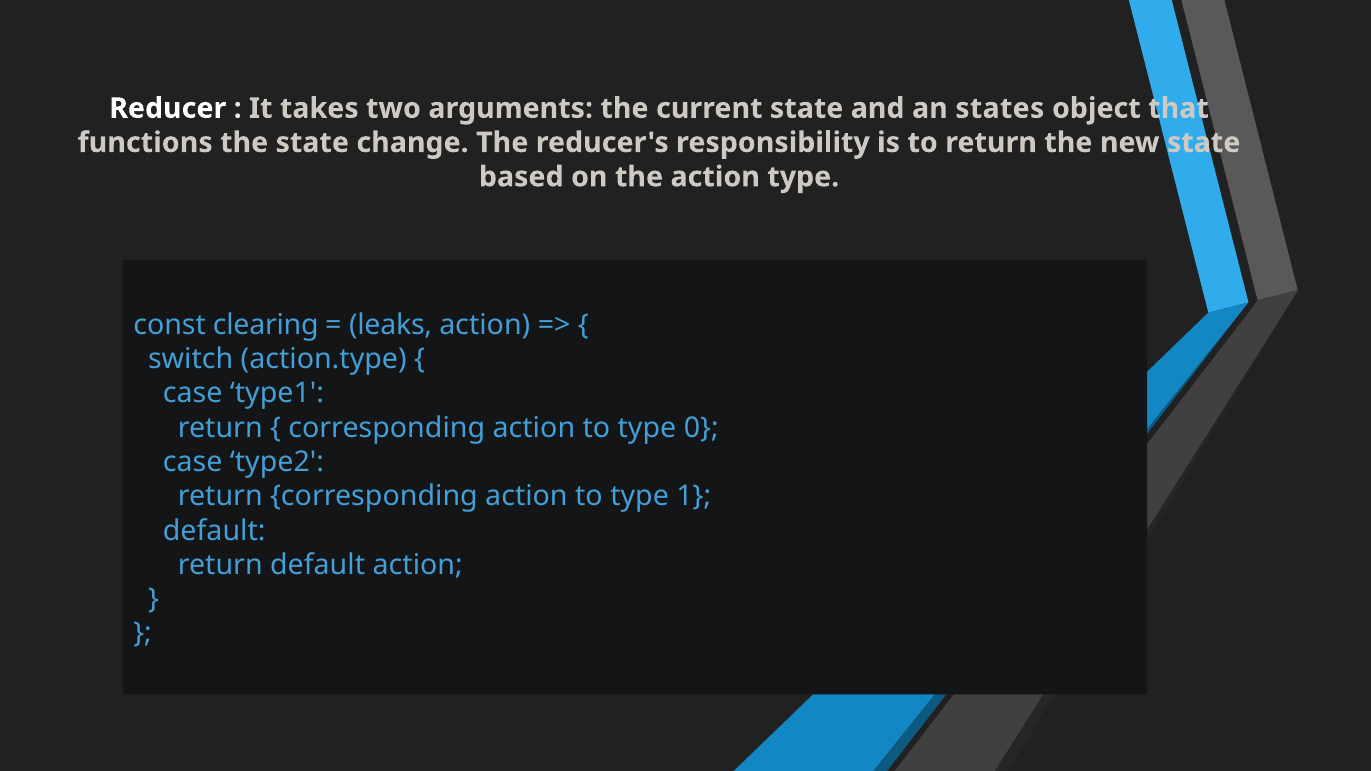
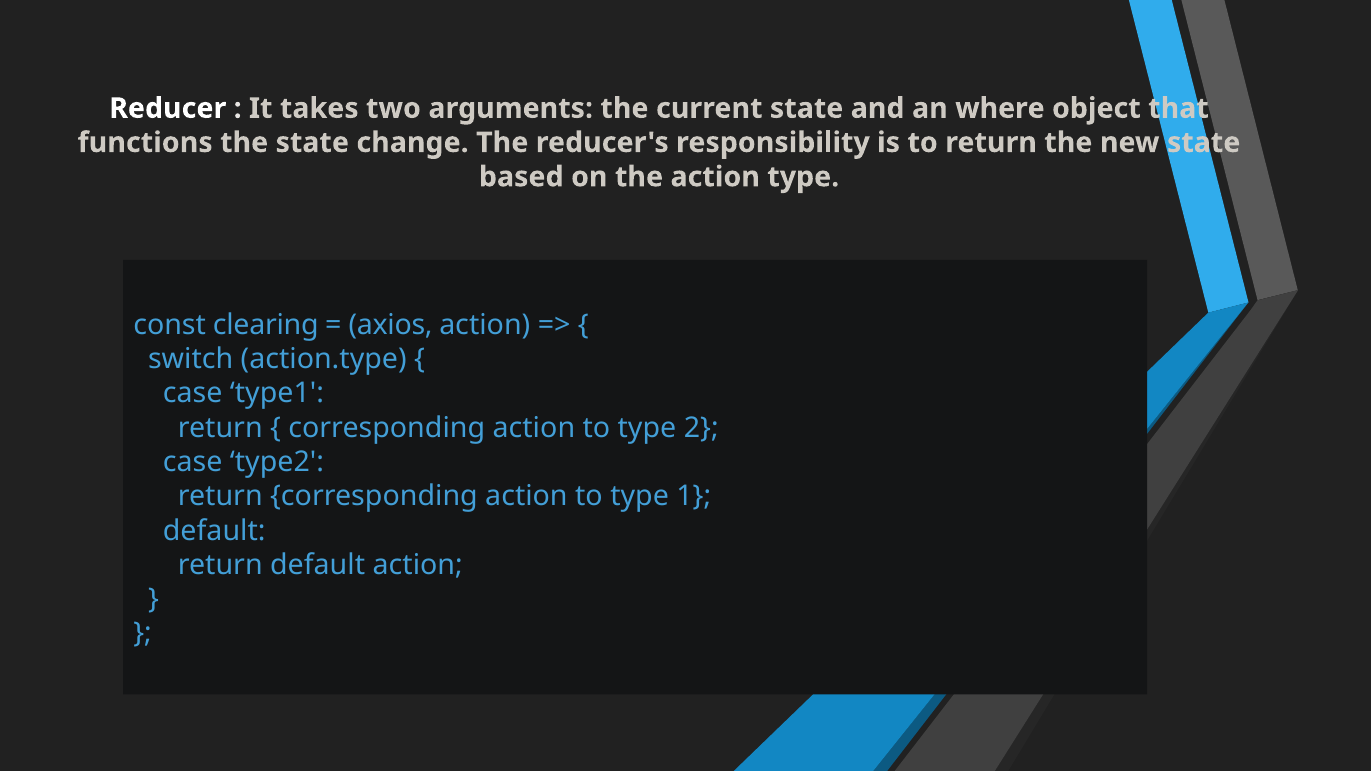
states: states -> where (1000, 108)
leaks: leaks -> axios (391, 325)
0: 0 -> 2 (701, 428)
